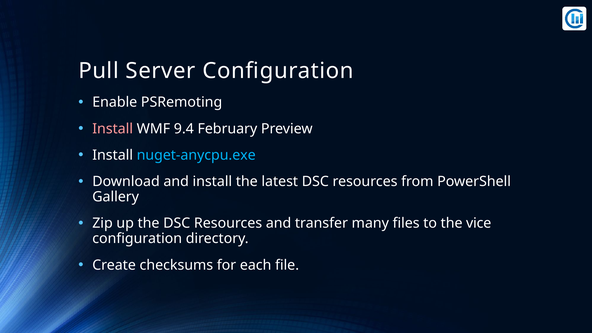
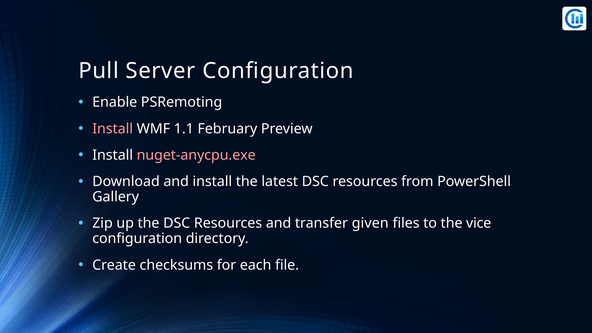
9.4: 9.4 -> 1.1 (184, 129)
nuget-anycpu.exe colour: light blue -> pink (196, 155)
many: many -> given (370, 223)
